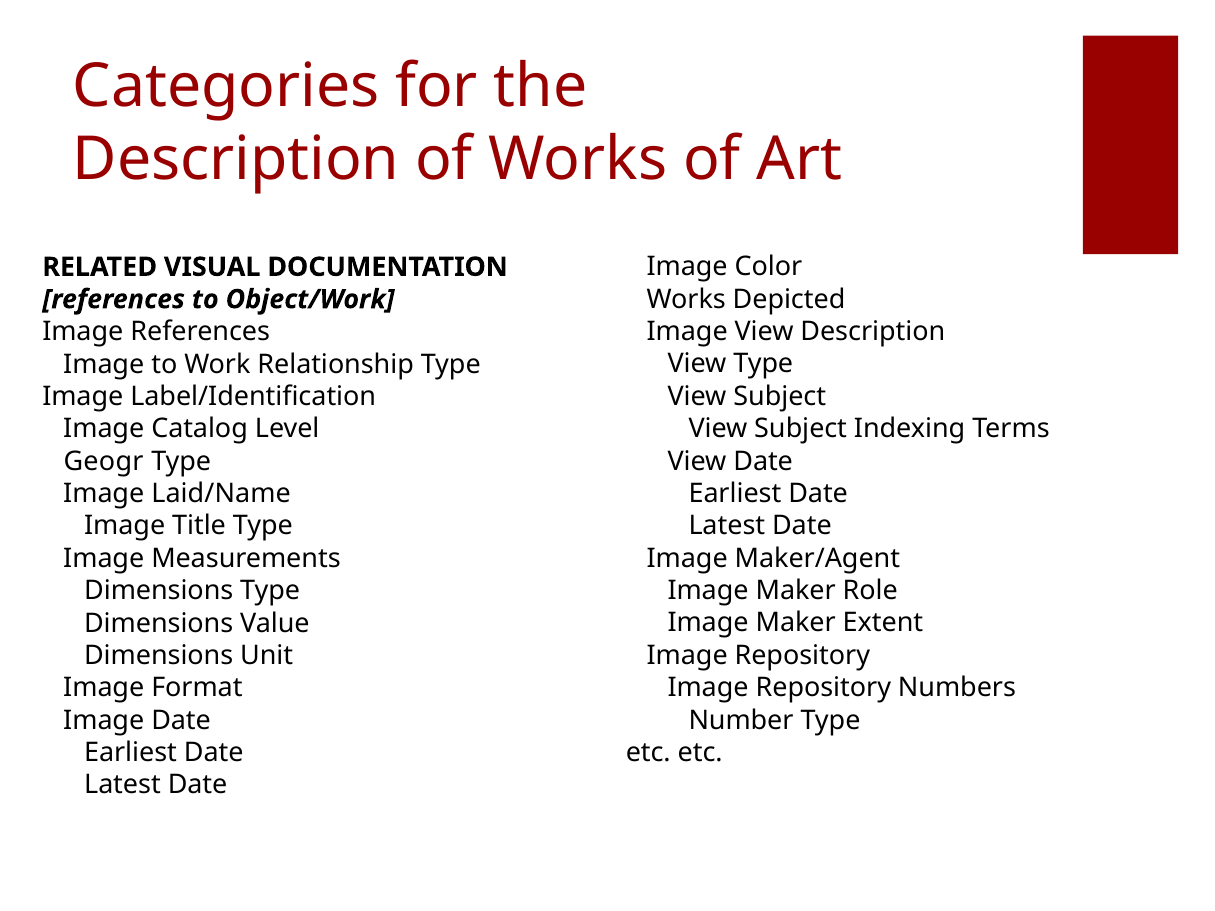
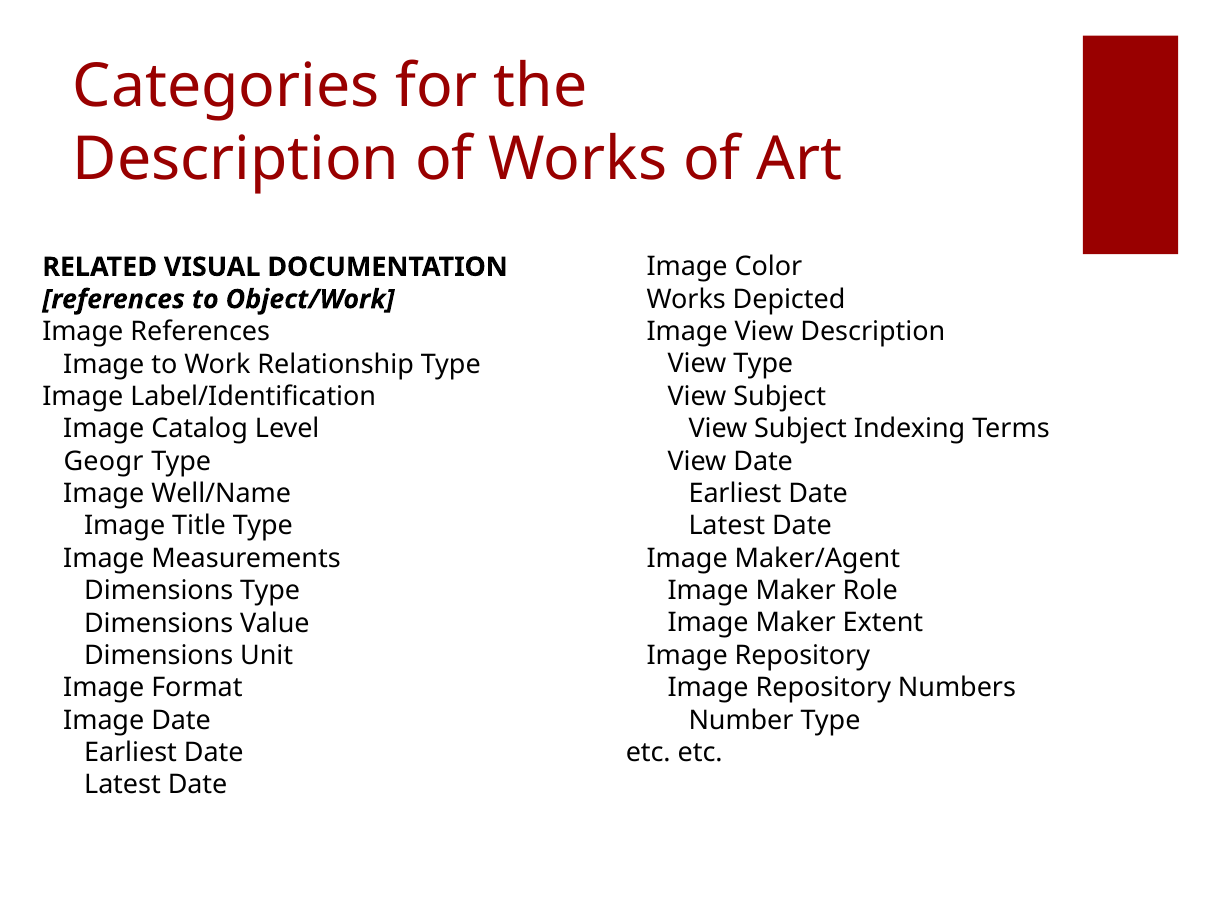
Laid/Name: Laid/Name -> Well/Name (221, 494)
